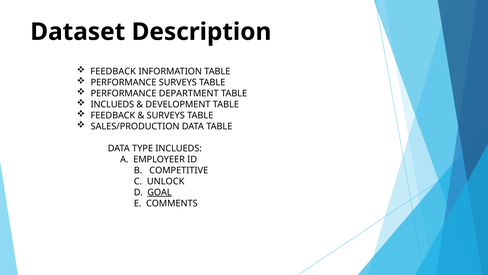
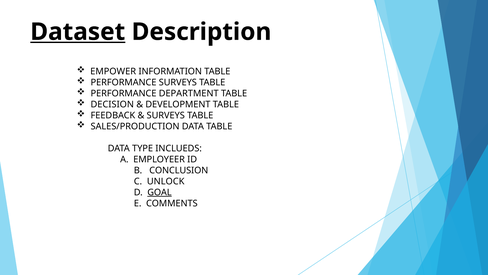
Dataset underline: none -> present (78, 32)
FEEDBACK: FEEDBACK -> EMPOWER (113, 71)
INCLUEDS: INCLUEDS -> DECISION (112, 104)
COMPETITIVE: COMPETITIVE -> CONCLUSION (179, 170)
